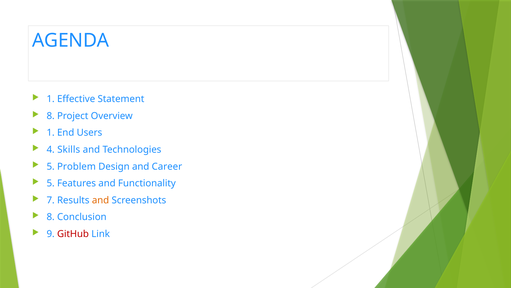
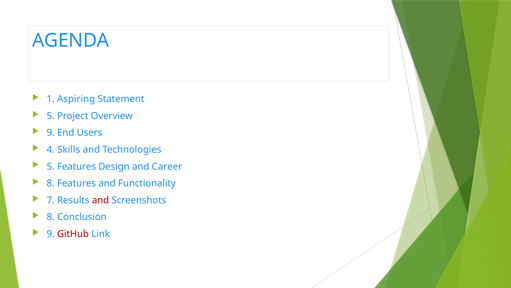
Effective: Effective -> Aspiring (76, 99)
8: 8 -> 5 (51, 116)
1: 1 -> 9 (51, 133)
5 Problem: Problem -> Features (77, 166)
5: 5 -> 8 (51, 183)
and colour: orange -> red (101, 200)
